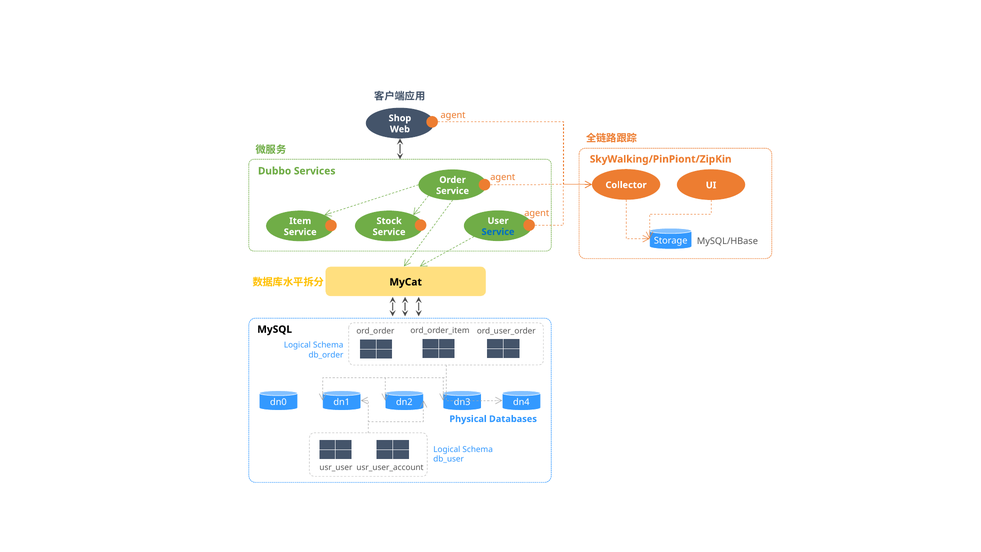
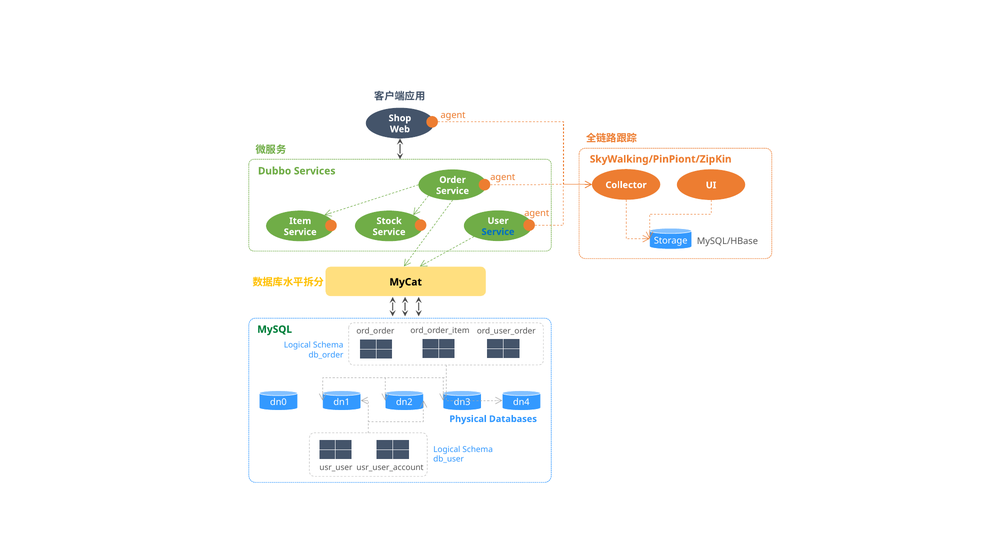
MySQL colour: black -> green (275, 329)
